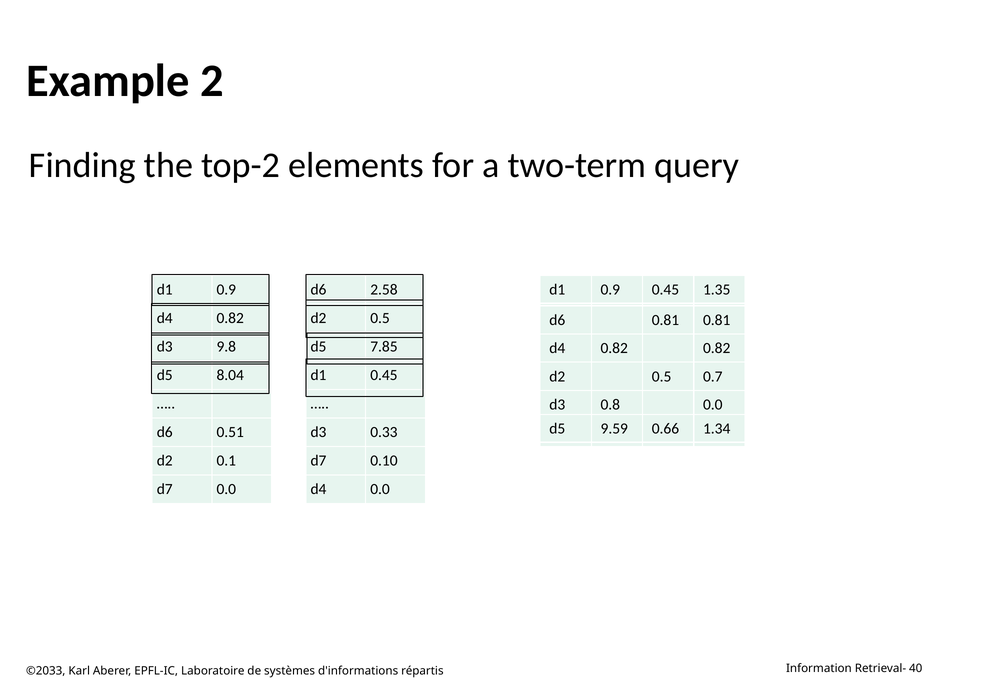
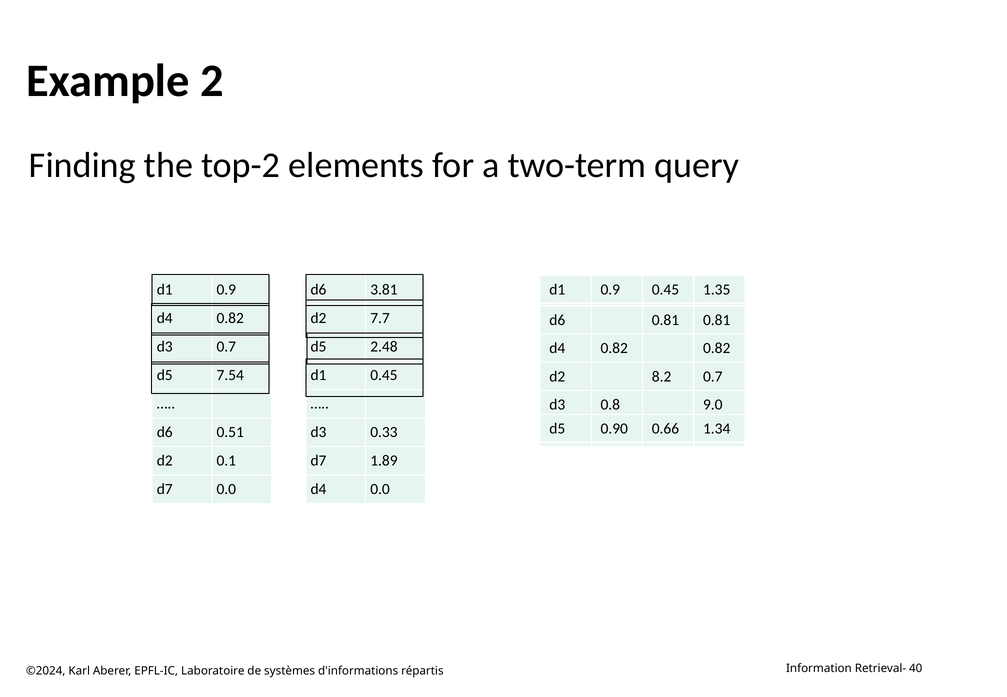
2.58: 2.58 -> 3.81 (384, 290)
0.5: 0.5 -> 7.7 (380, 318)
d3 9.8: 9.8 -> 0.7 (226, 347)
7.85: 7.85 -> 2.48 (384, 347)
8.04: 8.04 -> 7.54 (230, 375)
0.5: 0.5 -> 8.2 (662, 376)
0.8 0.0: 0.0 -> 9.0 (713, 405)
9.59: 9.59 -> 0.90 (614, 429)
0.10: 0.10 -> 1.89 (384, 461)
©2033: ©2033 -> ©2024 (46, 671)
